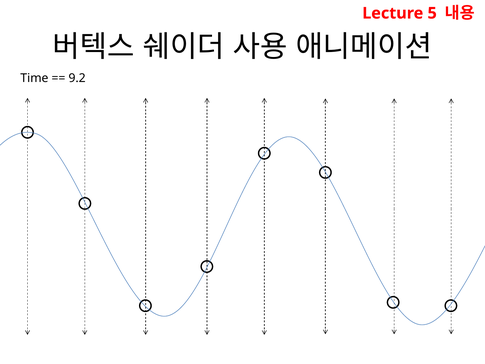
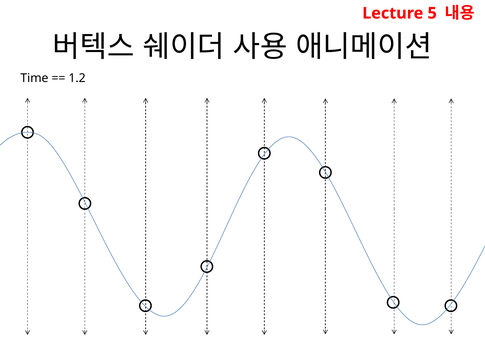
9.2: 9.2 -> 1.2 (77, 78)
